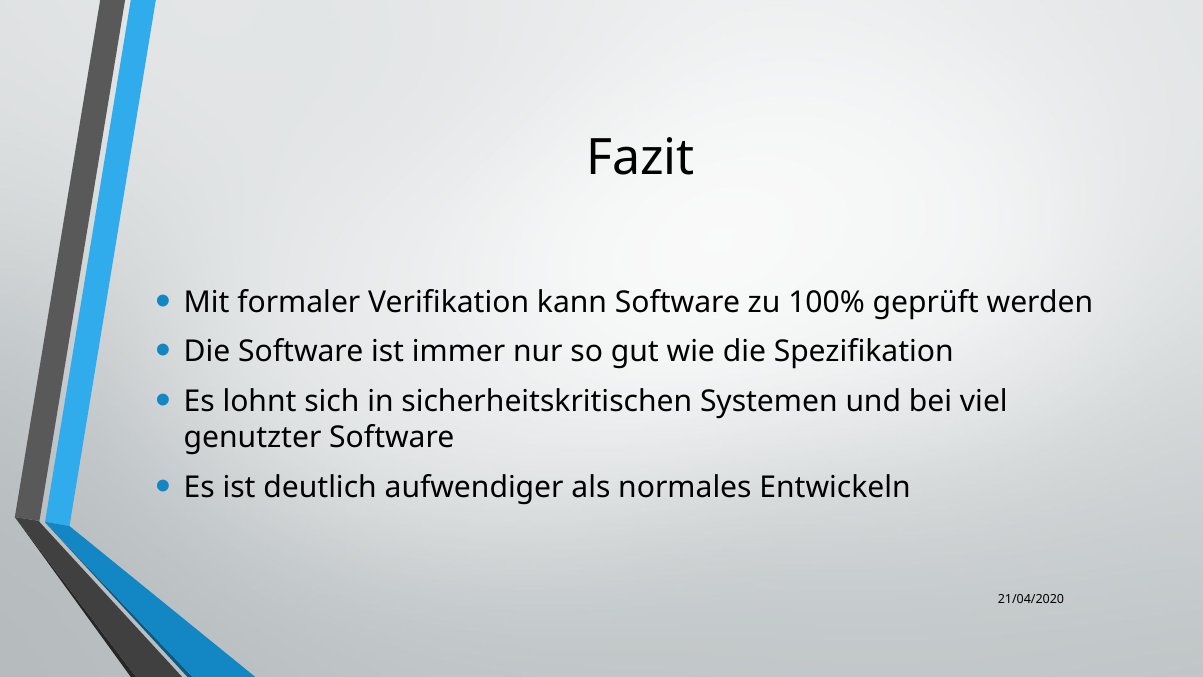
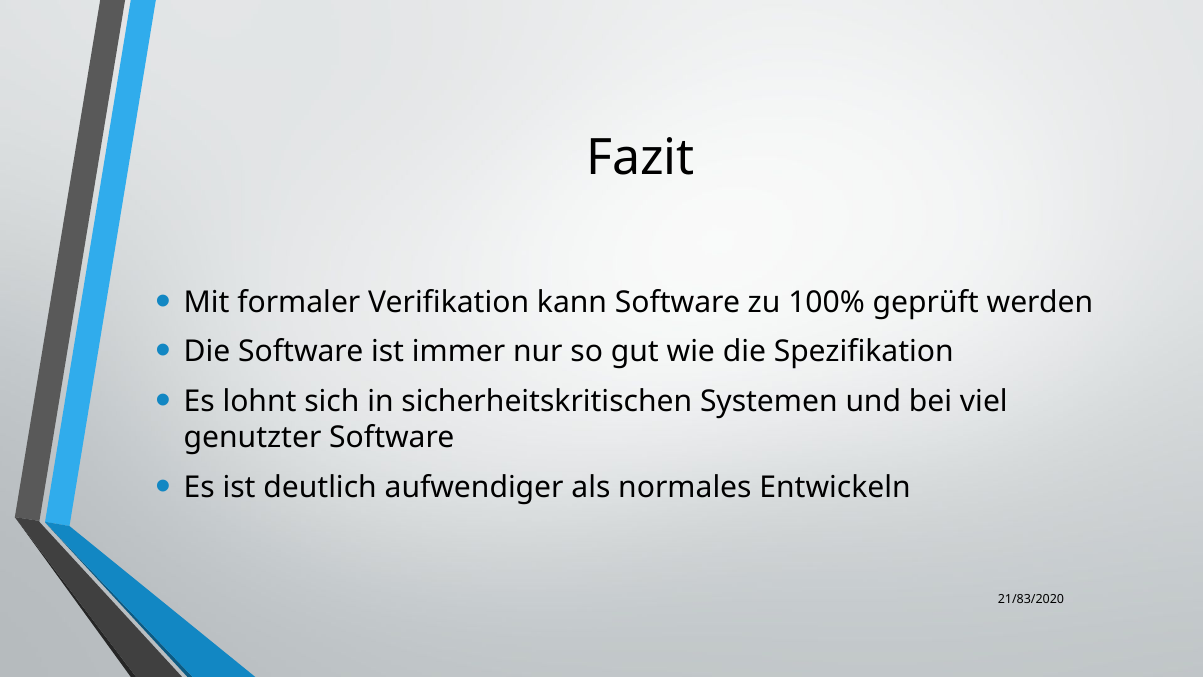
21/04/2020: 21/04/2020 -> 21/83/2020 (1031, 599)
